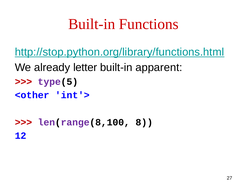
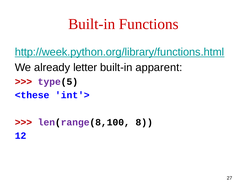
http://stop.python.org/library/functions.html: http://stop.python.org/library/functions.html -> http://week.python.org/library/functions.html (120, 52)
<other: <other -> <these (32, 95)
